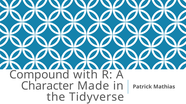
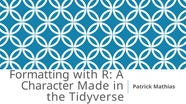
Compound: Compound -> Formatting (39, 75)
